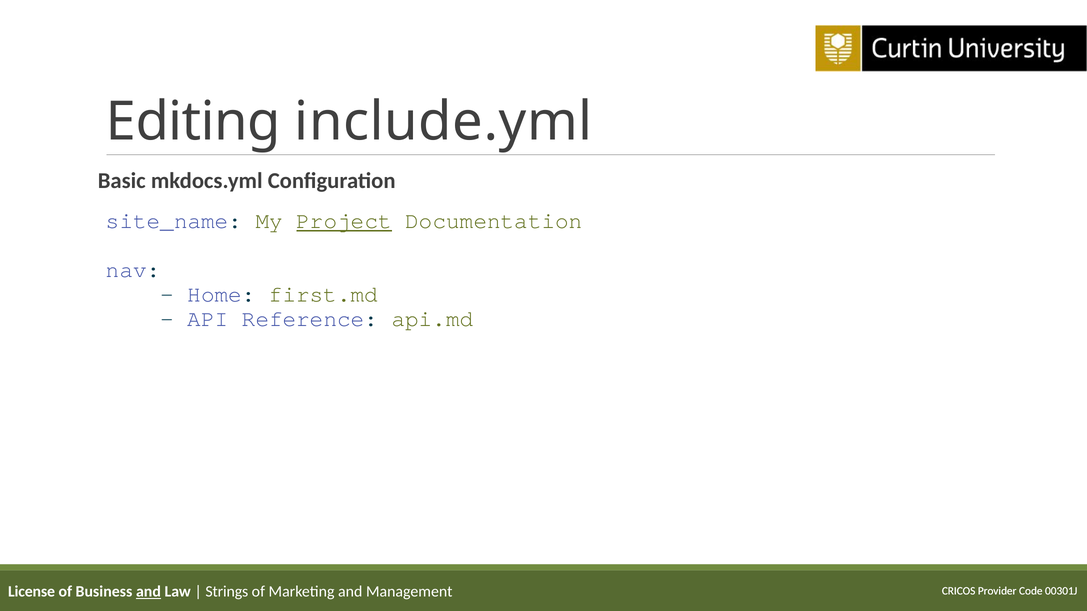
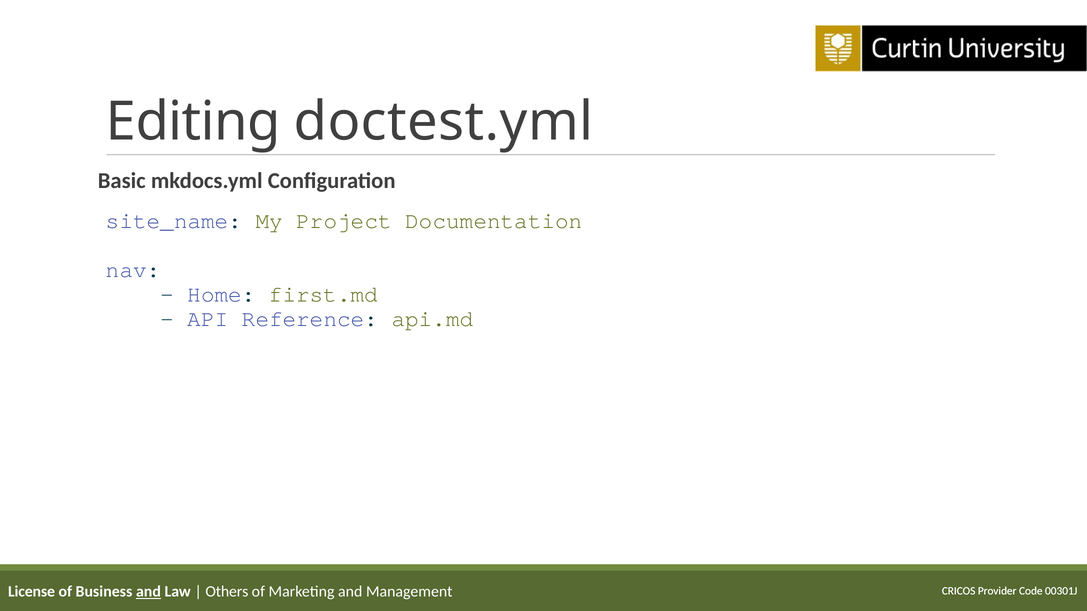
include.yml: include.yml -> doctest.yml (443, 122)
Project underline: present -> none (344, 221)
Strings: Strings -> Others (227, 592)
